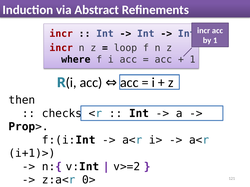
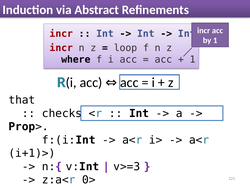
then: then -> that (22, 100)
v>=2: v>=2 -> v>=3 (127, 167)
